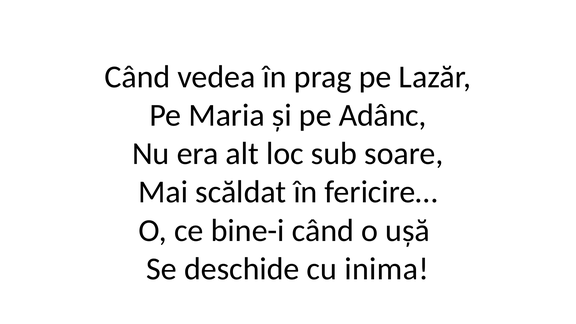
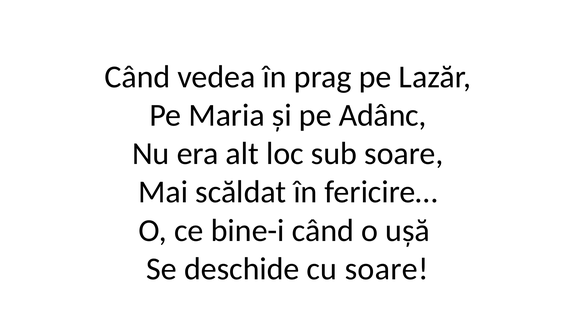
cu inima: inima -> soare (387, 269)
